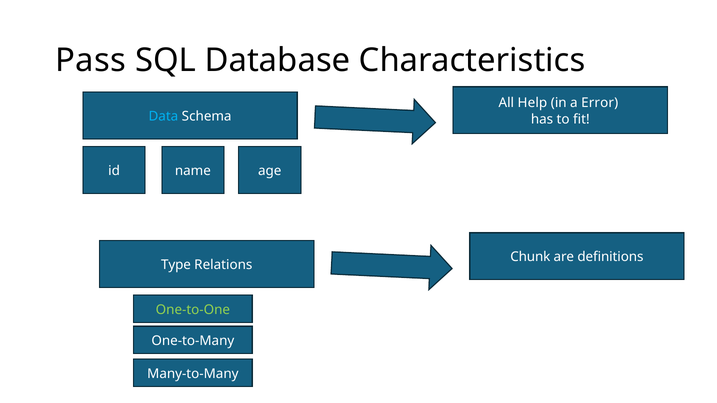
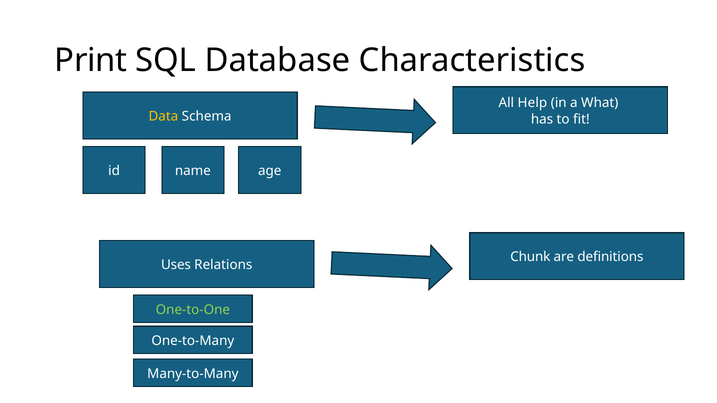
Pass: Pass -> Print (91, 60)
Error: Error -> What (600, 103)
Data colour: light blue -> yellow (163, 117)
Type: Type -> Uses (176, 265)
